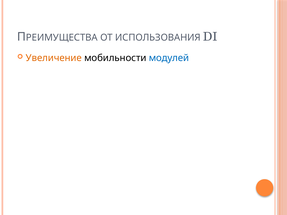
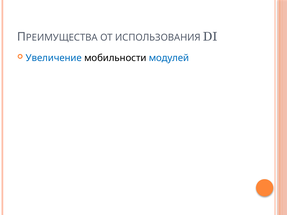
Увеличение colour: orange -> blue (54, 58)
